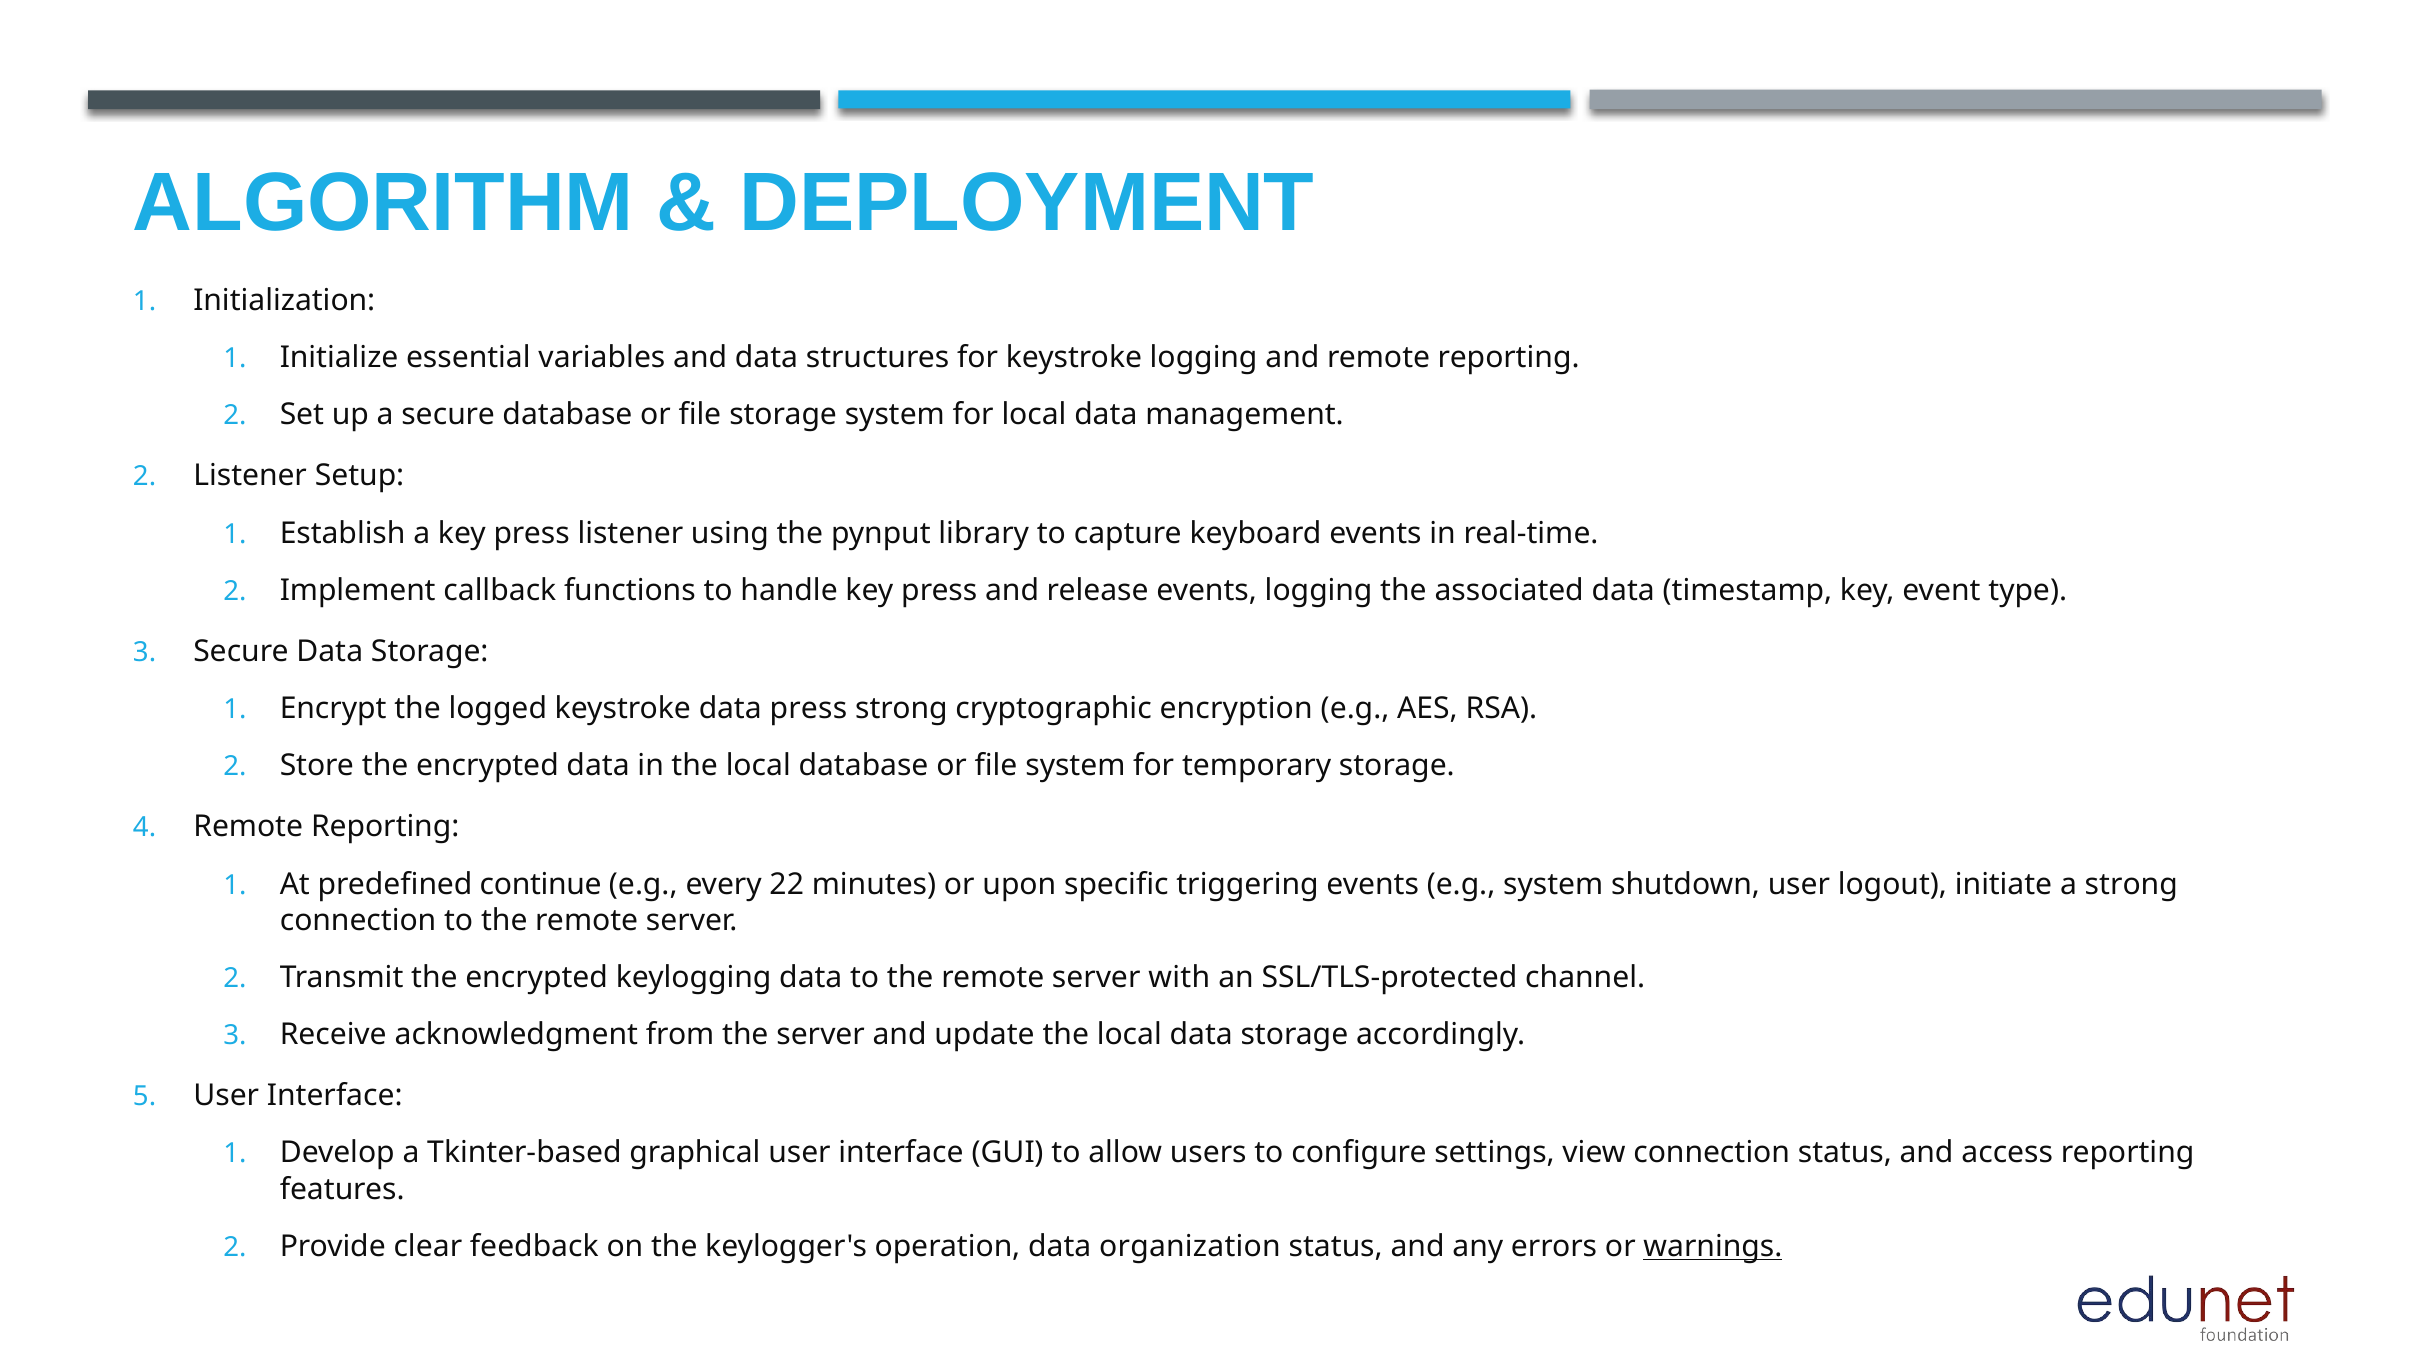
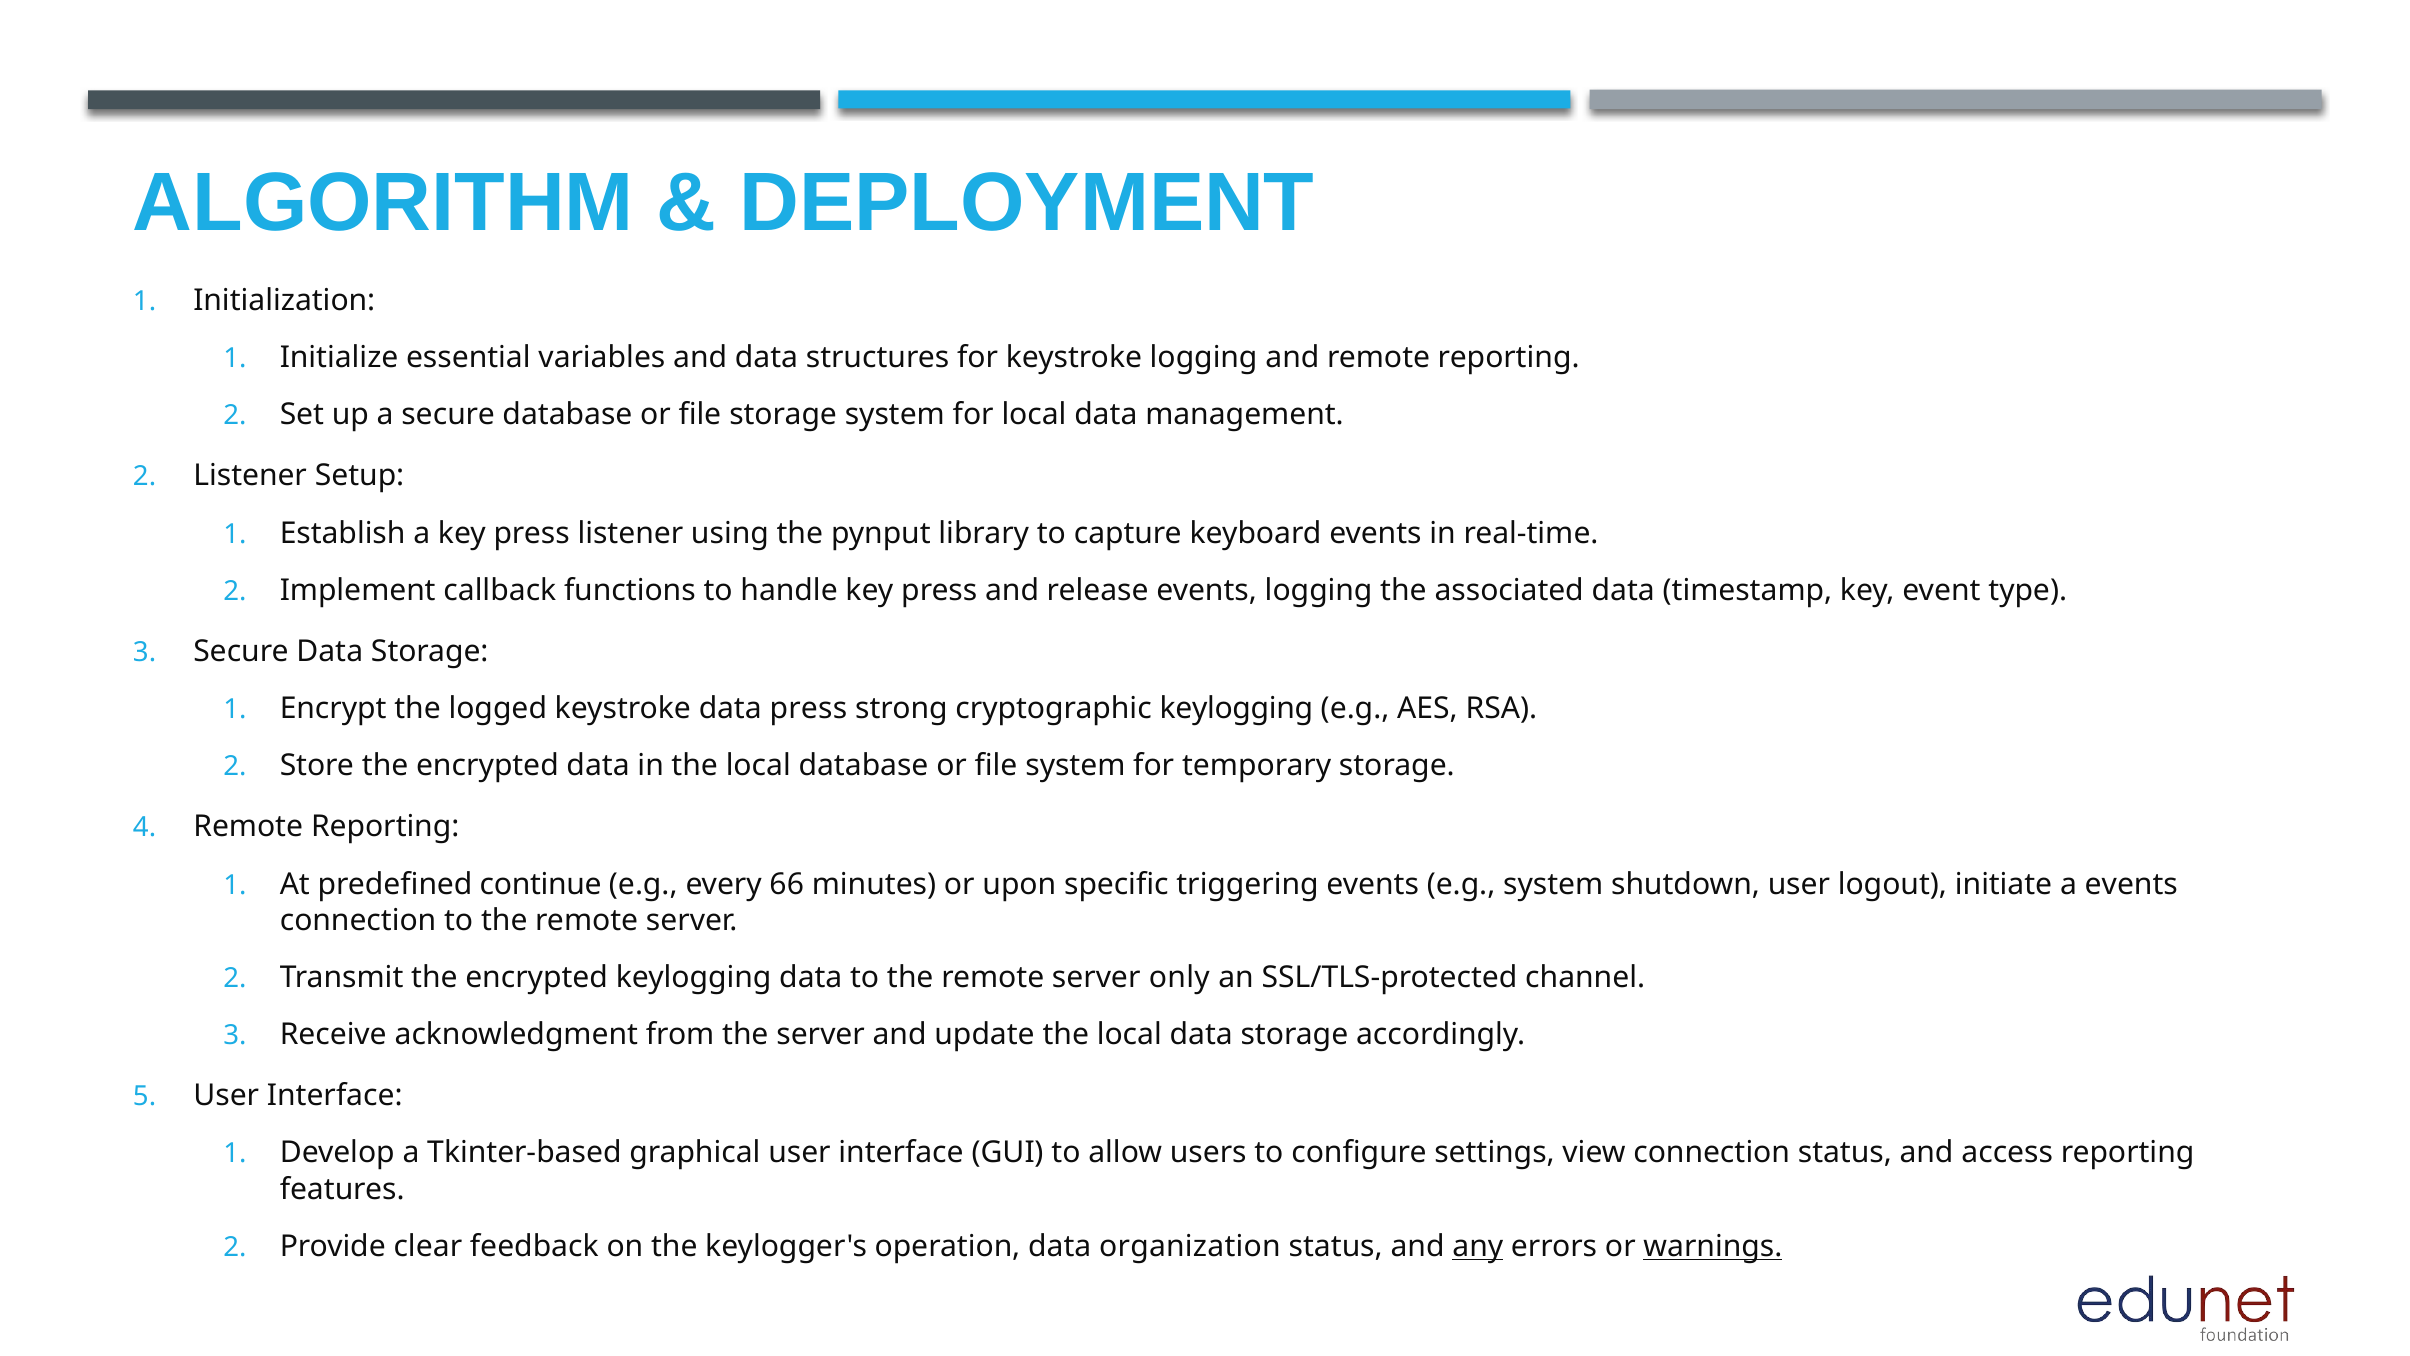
cryptographic encryption: encryption -> keylogging (1236, 708)
22: 22 -> 66 (787, 884)
a strong: strong -> events (2131, 884)
with: with -> only (1179, 977)
any underline: none -> present (1478, 1246)
